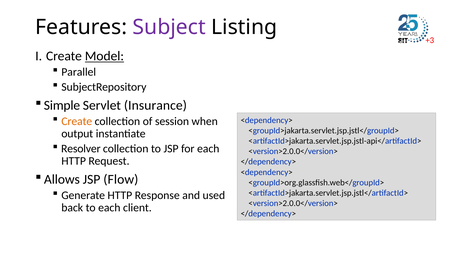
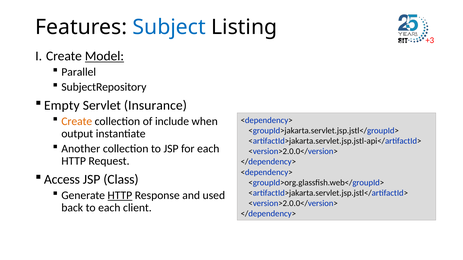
Subject colour: purple -> blue (169, 27)
Simple: Simple -> Empty (62, 105)
session: session -> include (172, 121)
Resolver: Resolver -> Another (81, 149)
Allows: Allows -> Access (62, 180)
Flow: Flow -> Class (121, 180)
HTTP underline: none -> present (120, 196)
